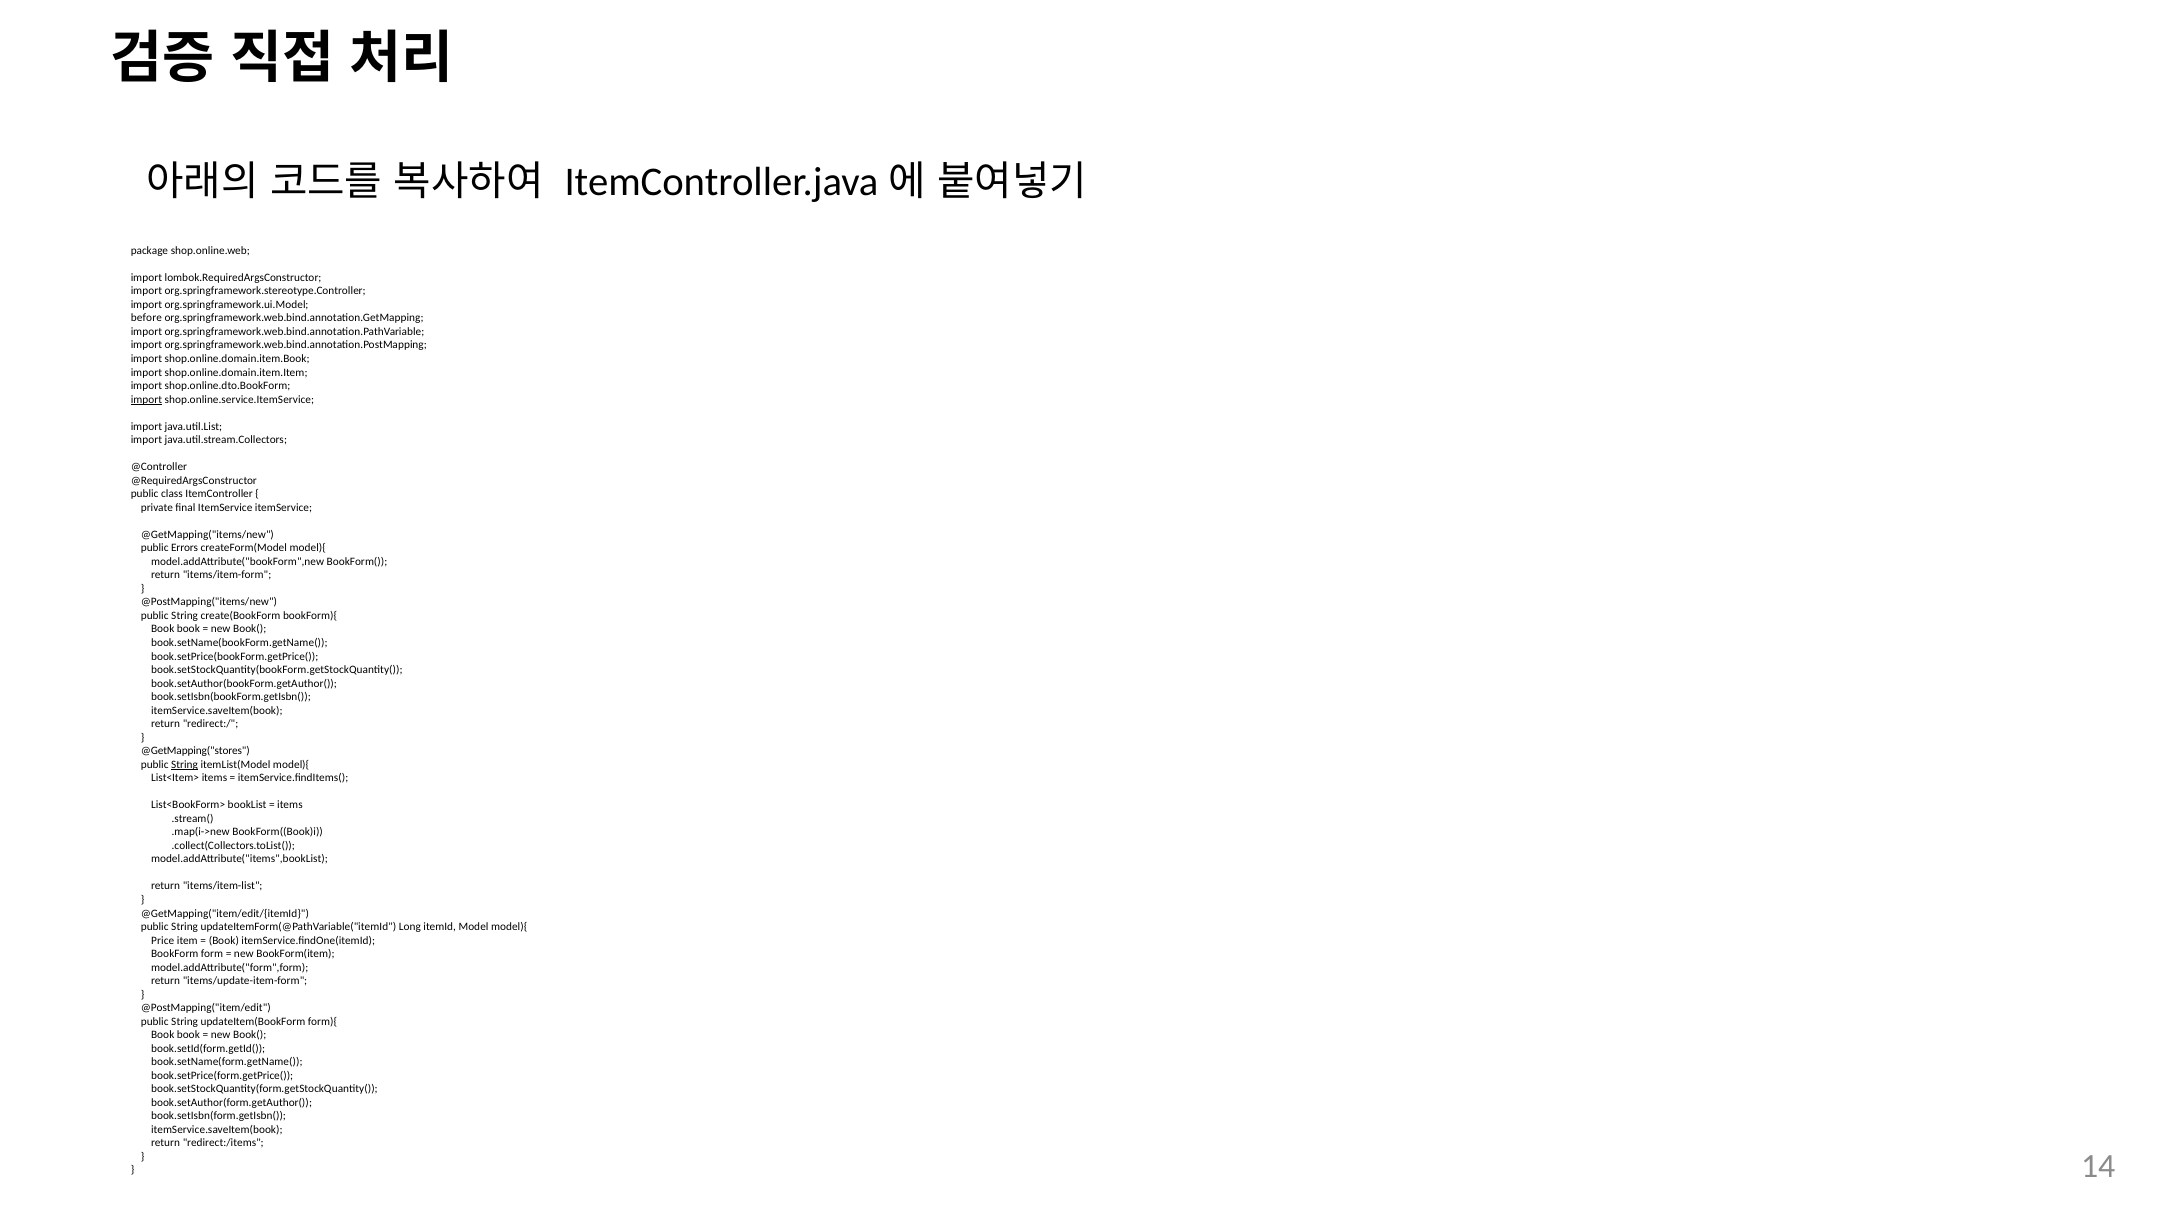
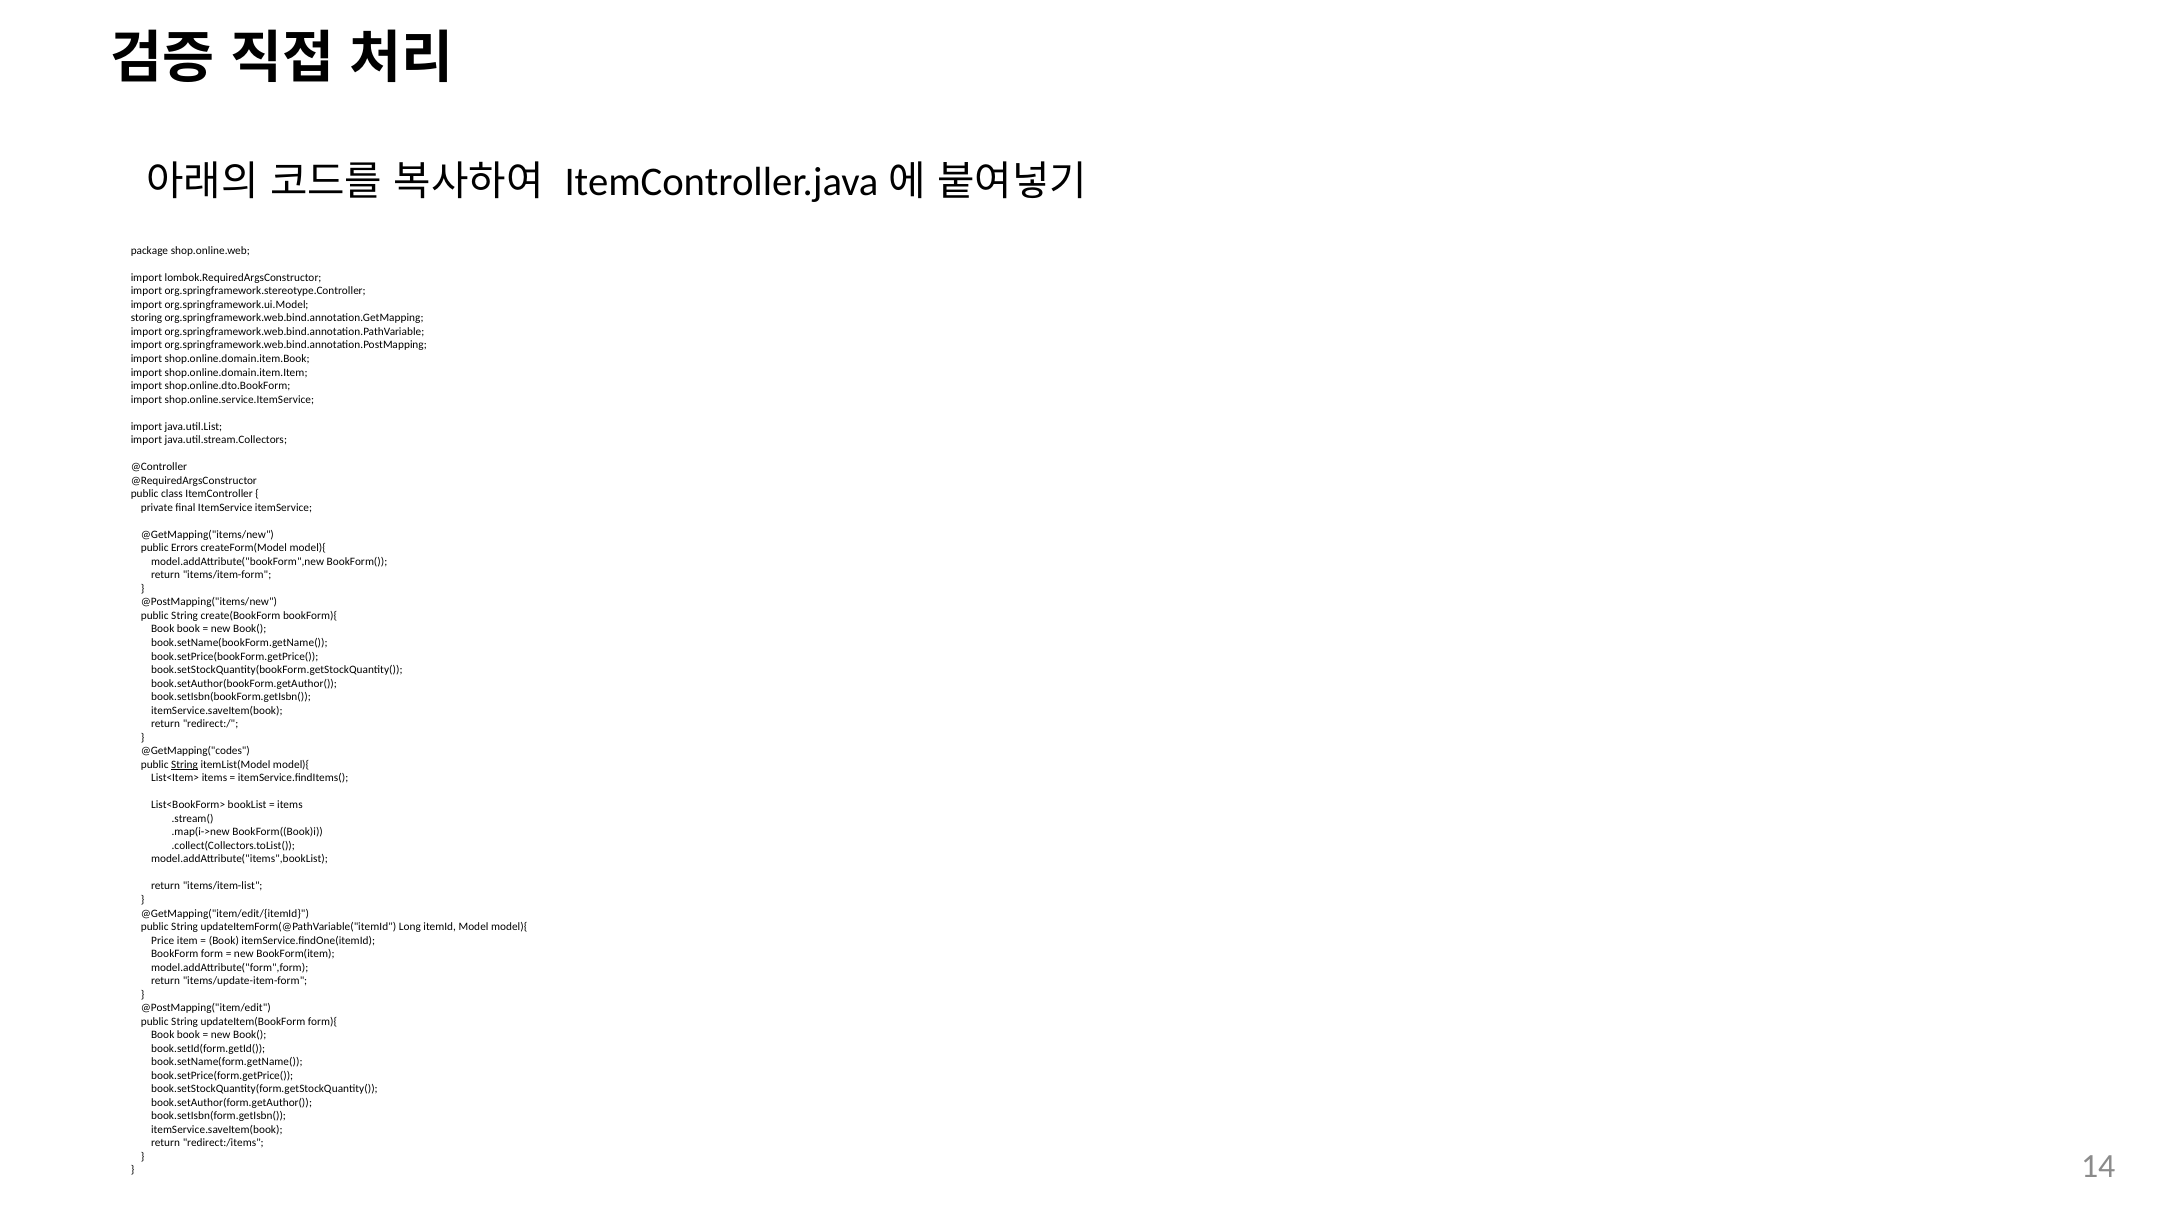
before: before -> storing (146, 318)
import underline: present -> none (146, 399)
@GetMapping("stores: @GetMapping("stores -> @GetMapping("codes (195, 751)
